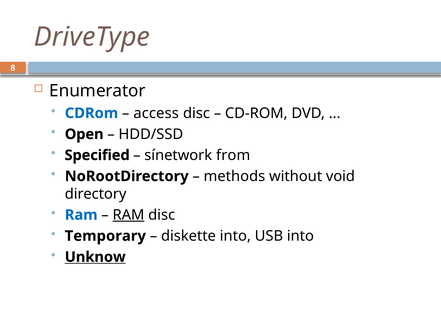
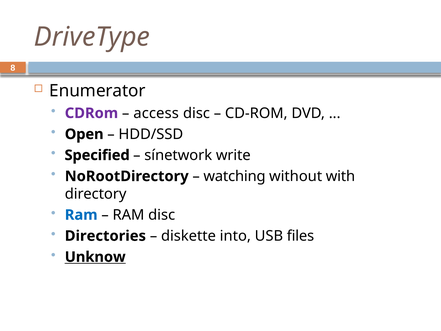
CDRom colour: blue -> purple (91, 113)
from: from -> write (233, 155)
methods: methods -> watching (235, 176)
void: void -> with (340, 176)
RAM underline: present -> none (128, 215)
Temporary: Temporary -> Directories (105, 236)
USB into: into -> files (300, 236)
